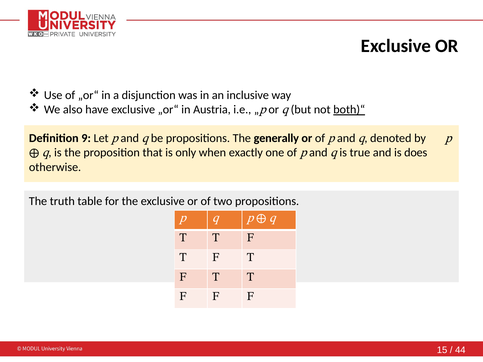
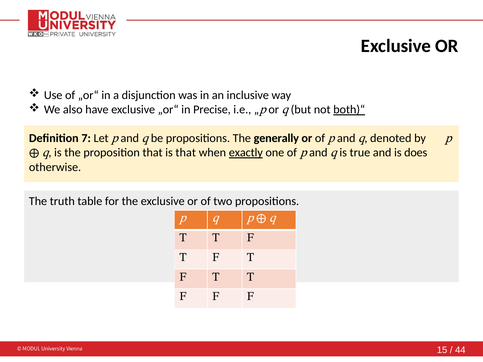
Austria: Austria -> Precise (212, 110)
9: 9 -> 7 (86, 138)
is only: only -> that (186, 153)
exactly underline: none -> present (246, 153)
